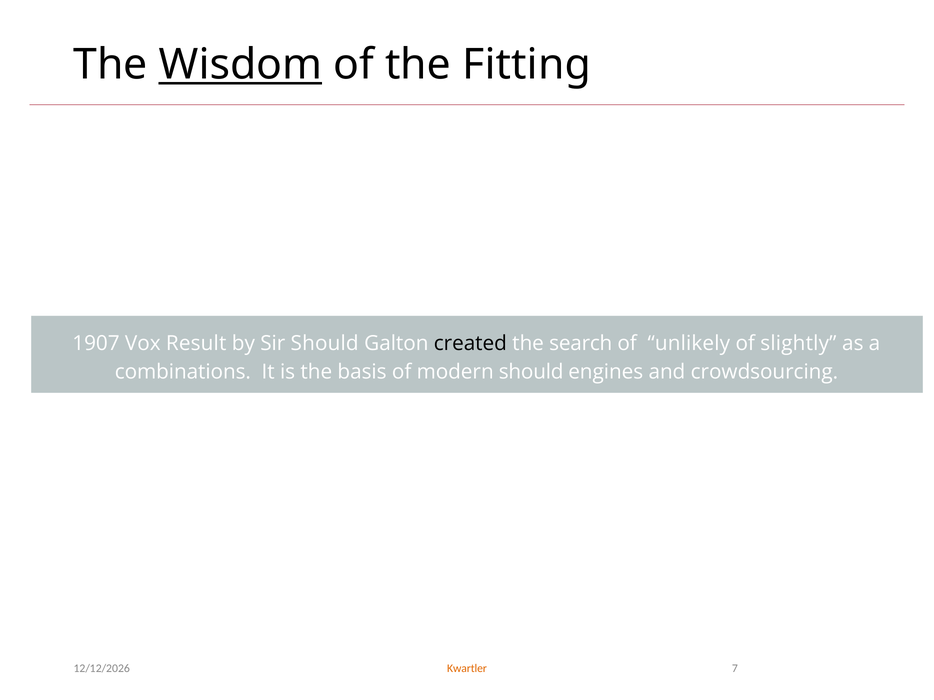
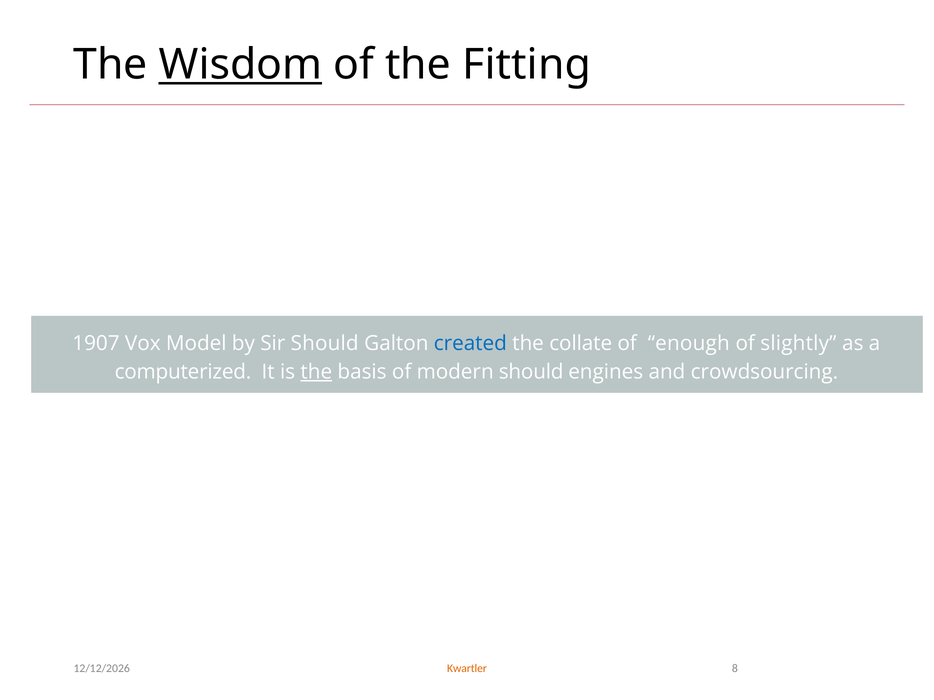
Result: Result -> Model (196, 344)
created colour: black -> blue (470, 344)
search: search -> collate (581, 344)
unlikely: unlikely -> enough (689, 344)
combinations: combinations -> computerized (183, 372)
the underline: none -> present (316, 372)
7: 7 -> 8 (735, 669)
